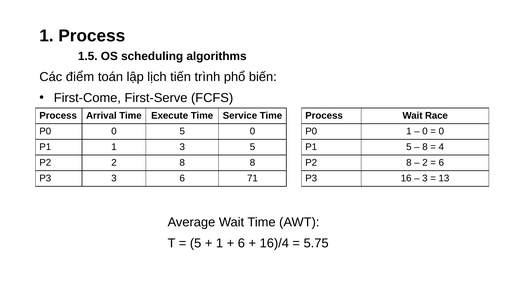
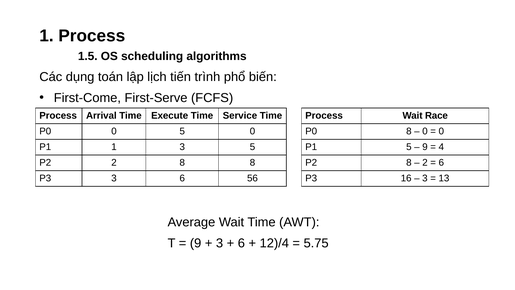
điểm: điểm -> dụng (80, 77)
P0 1: 1 -> 8 (409, 131)
8: 8 -> 9 (425, 147)
71: 71 -> 56 (252, 178)
5: 5 -> 9 (196, 243)
1: 1 -> 3 (220, 243)
16)/4: 16)/4 -> 12)/4 (274, 243)
